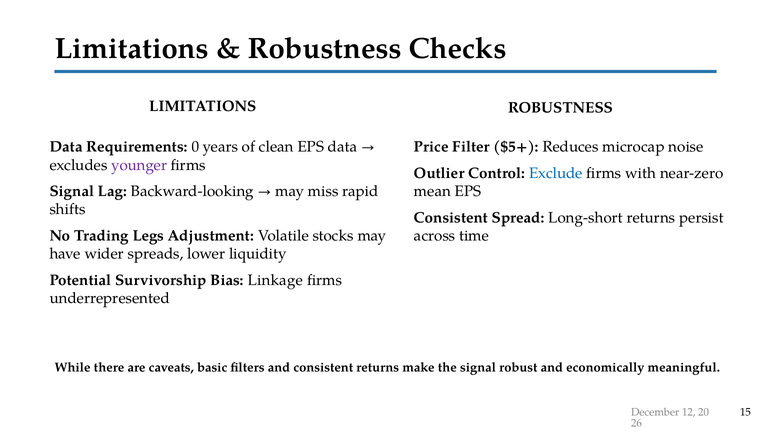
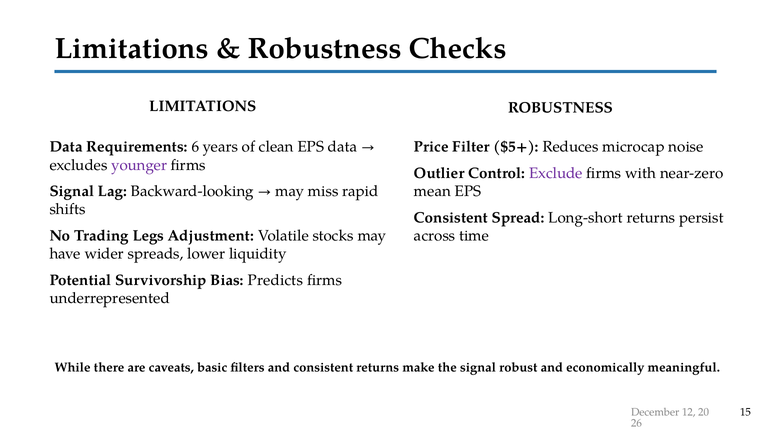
0: 0 -> 6 (195, 147)
Exclude colour: blue -> purple (556, 173)
Linkage: Linkage -> Predicts (275, 280)
